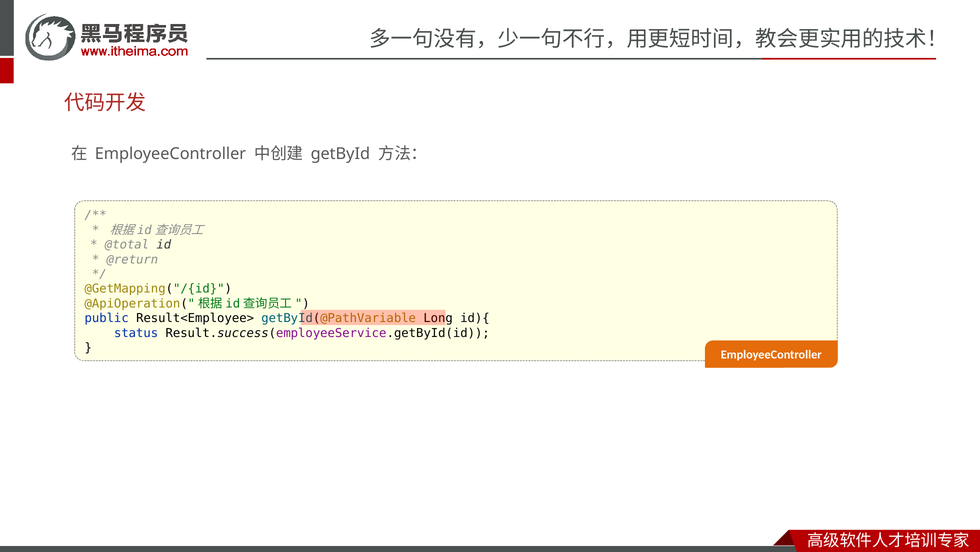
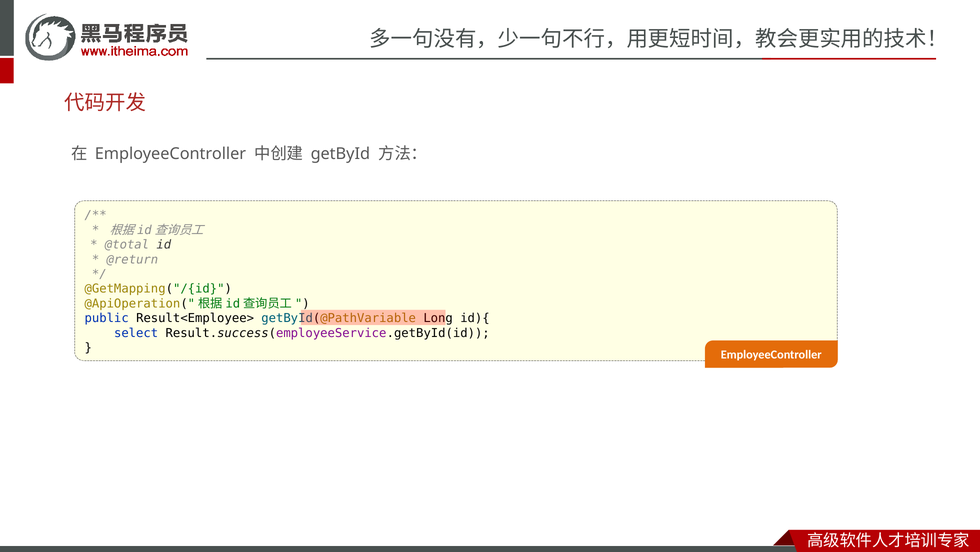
status: status -> select (136, 333)
